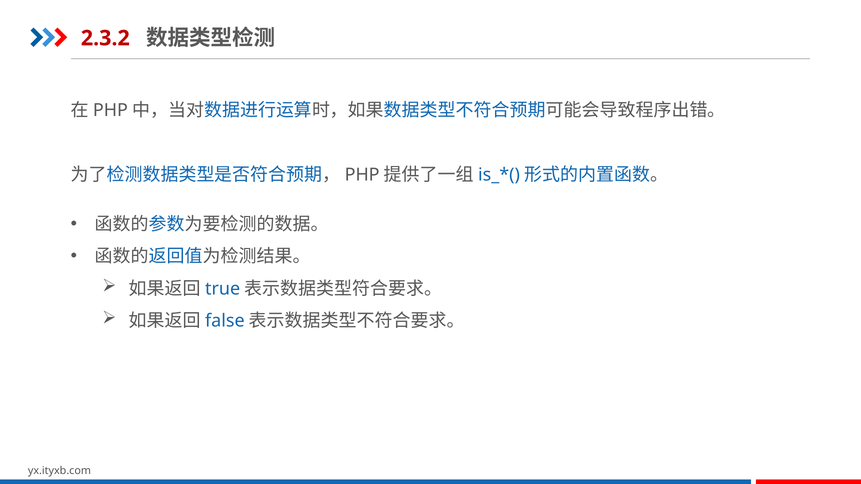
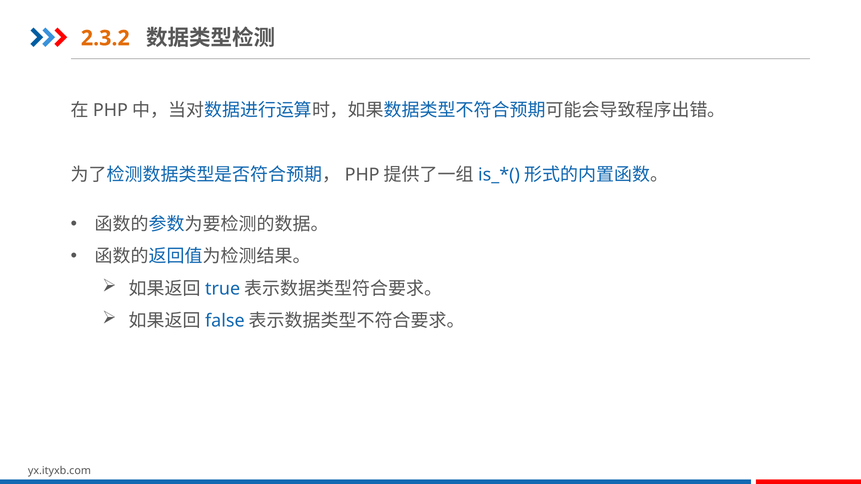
2.3.2 colour: red -> orange (105, 38)
